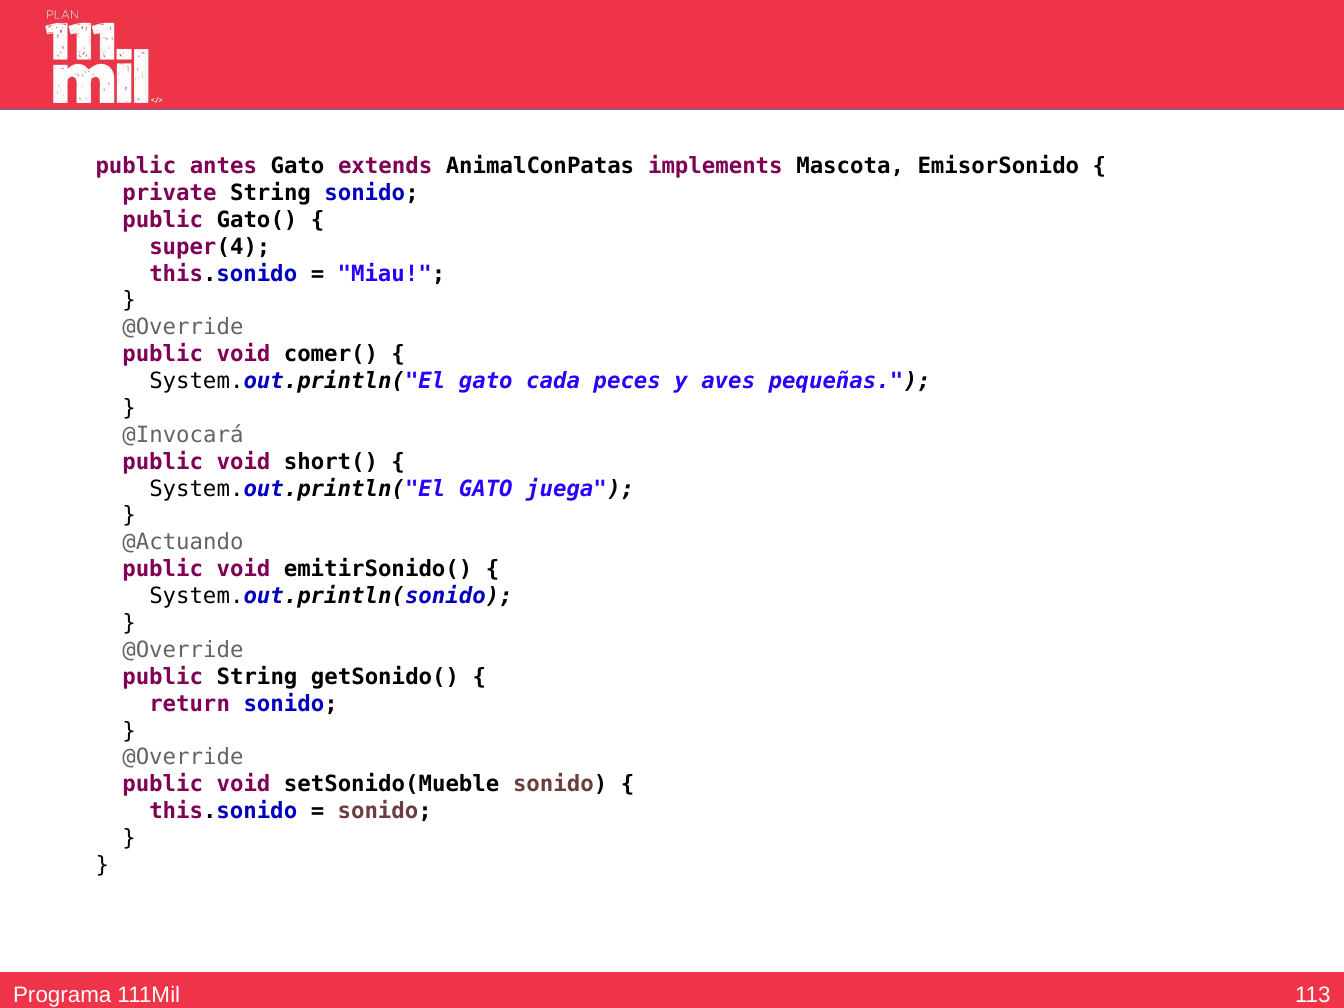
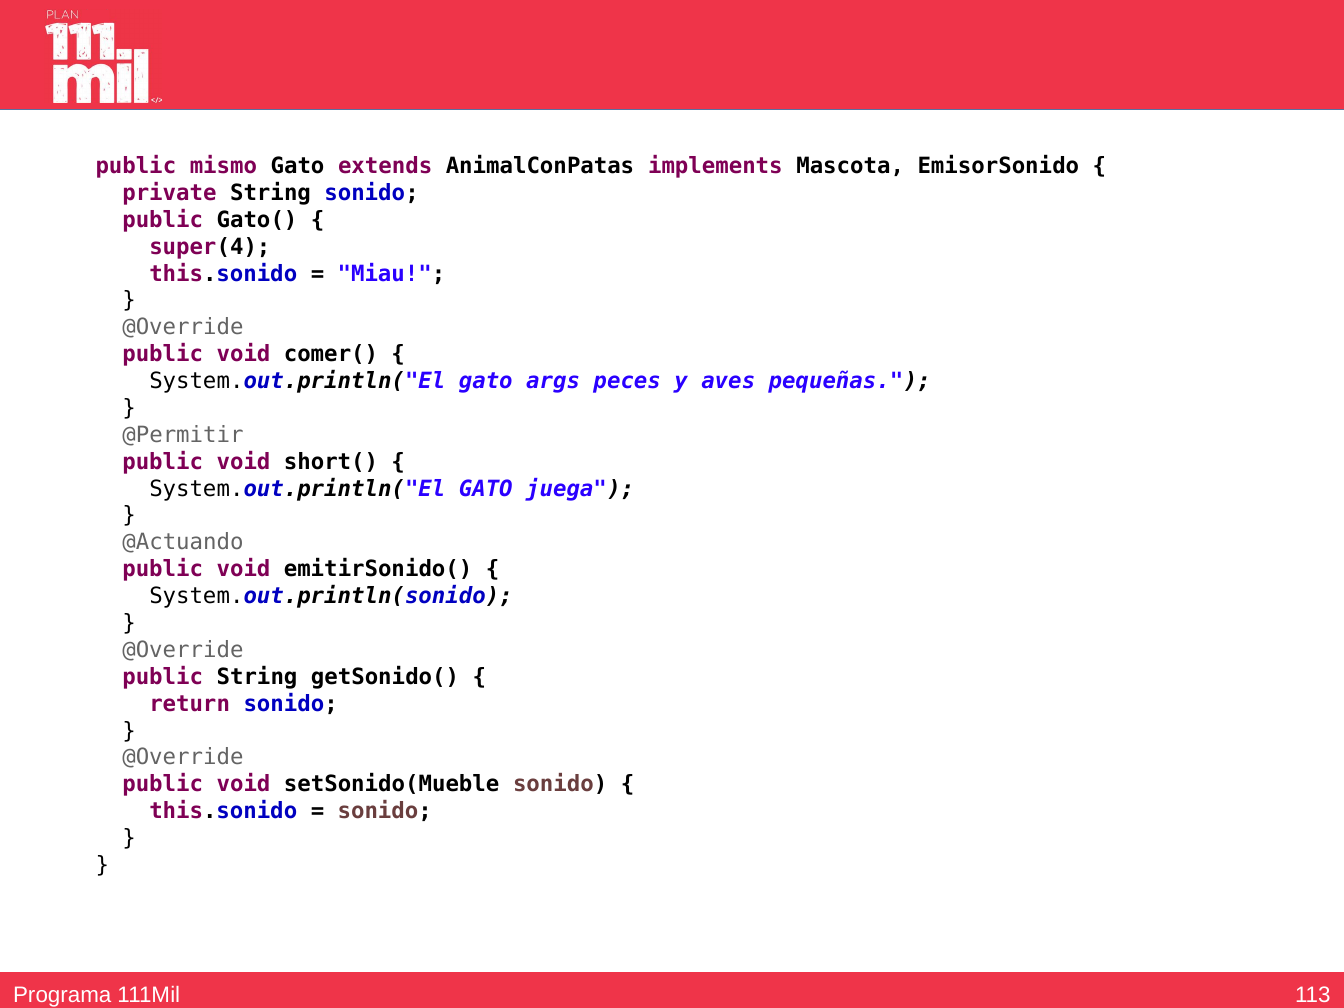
antes: antes -> mismo (223, 166)
cada: cada -> args (553, 381)
@Invocará: @Invocará -> @Permitir (183, 435)
